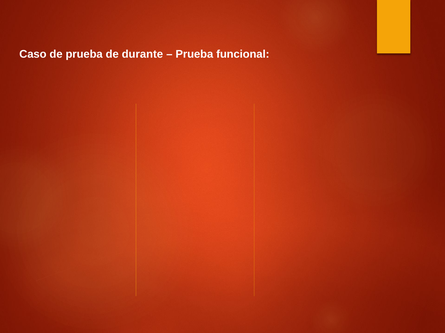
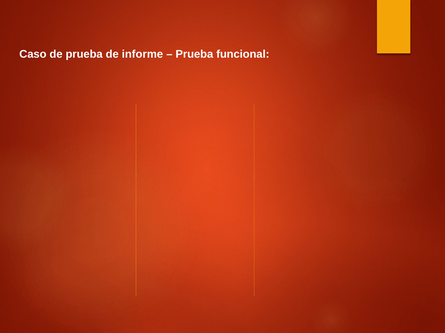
durante: durante -> informe (142, 54)
